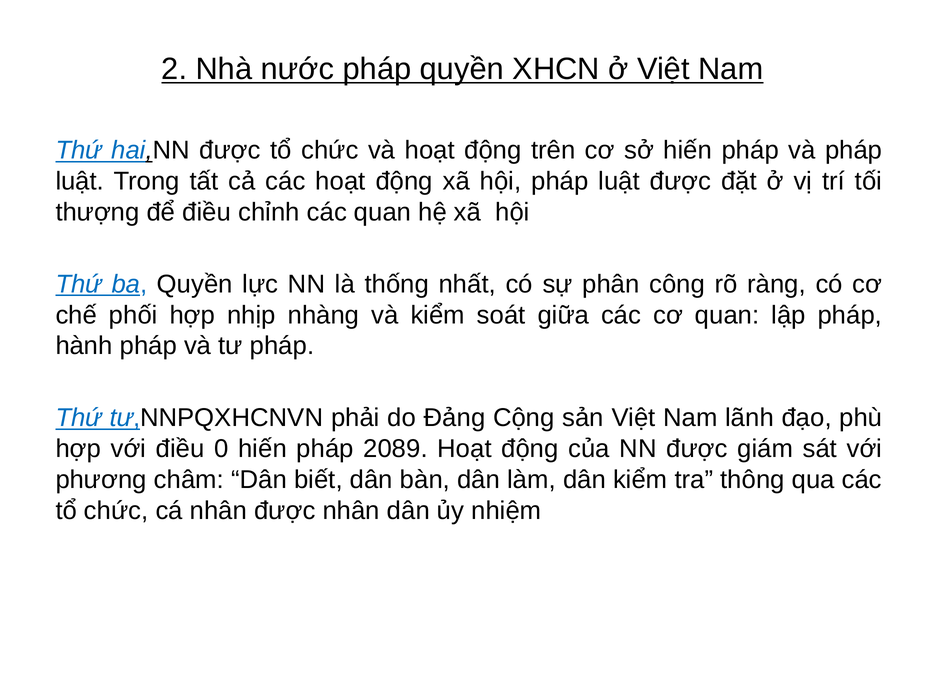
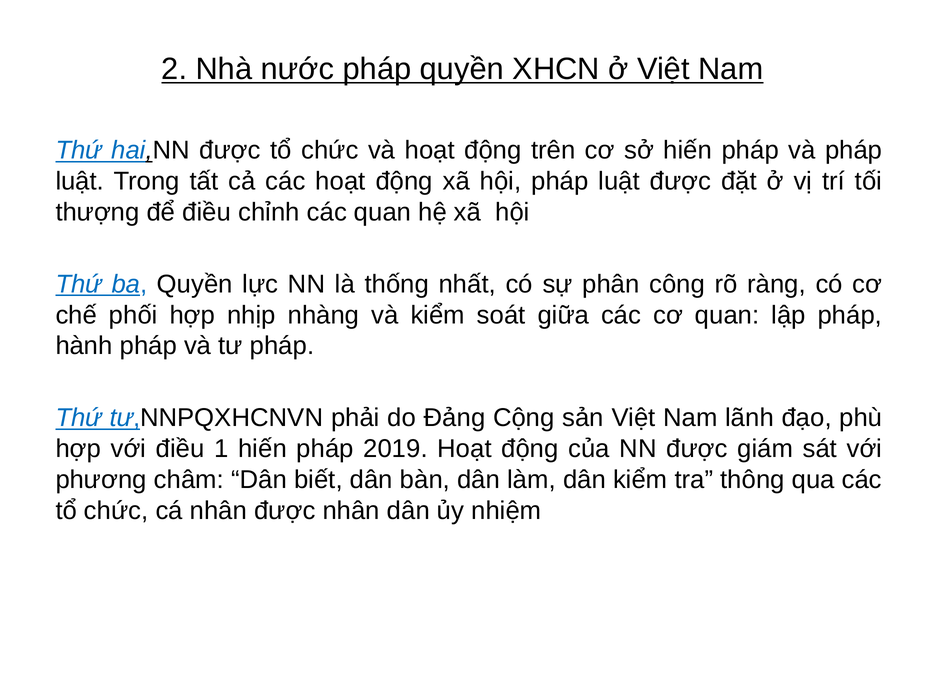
0: 0 -> 1 (221, 449)
2089: 2089 -> 2019 (396, 449)
